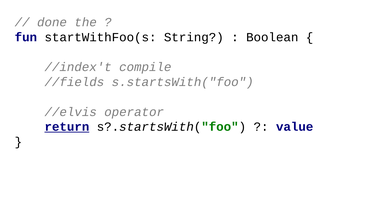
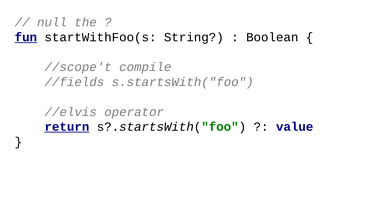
done: done -> null (52, 22)
fun underline: none -> present (26, 37)
//index't: //index't -> //scope't (78, 67)
